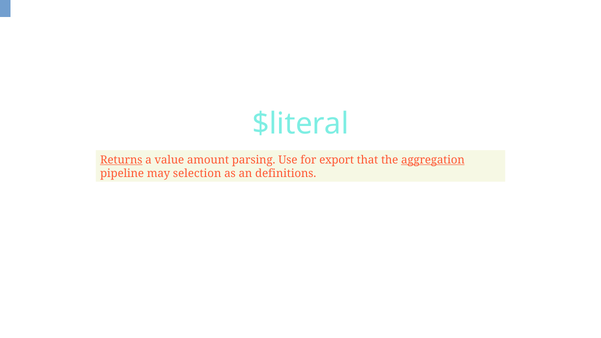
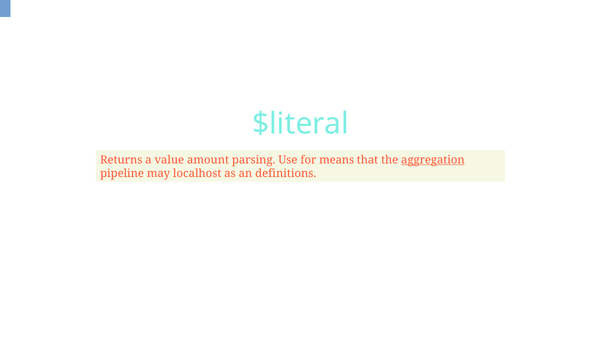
Returns underline: present -> none (121, 160)
export: export -> means (337, 160)
selection: selection -> localhost (197, 174)
